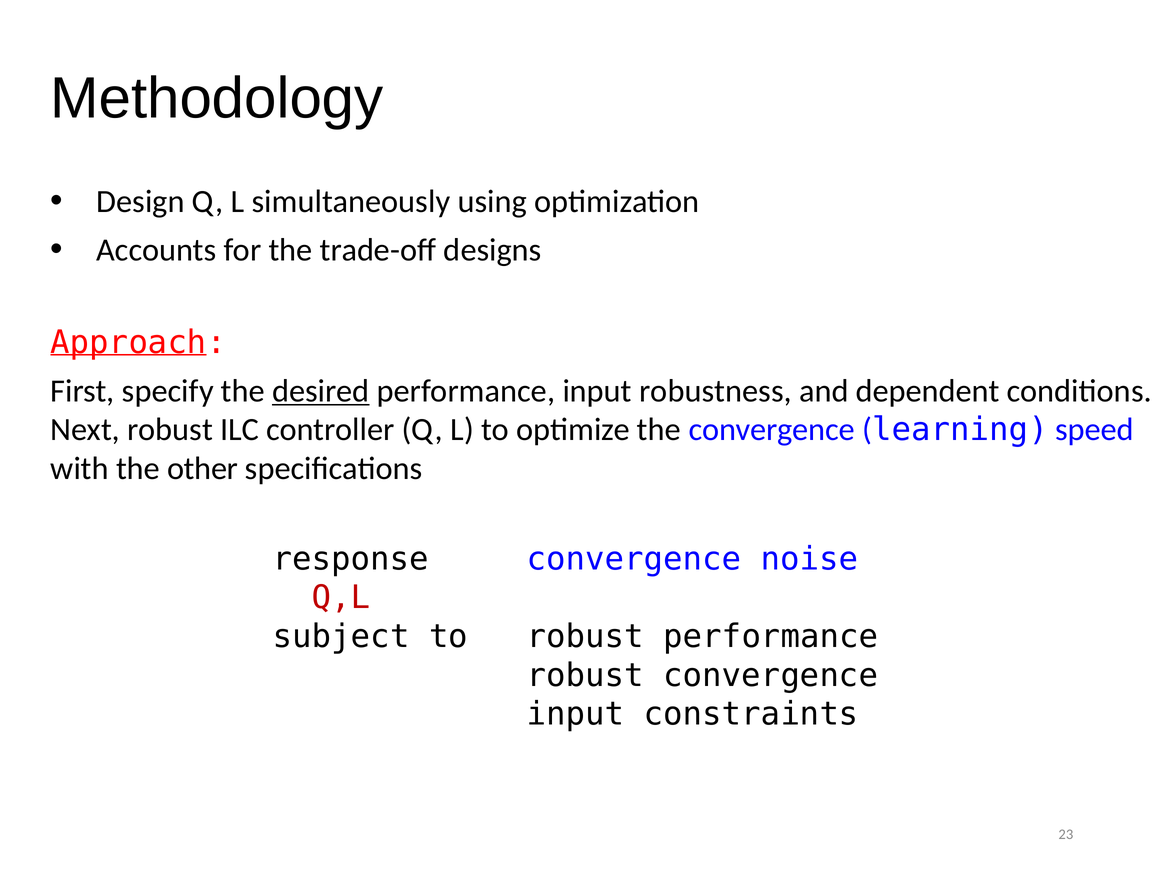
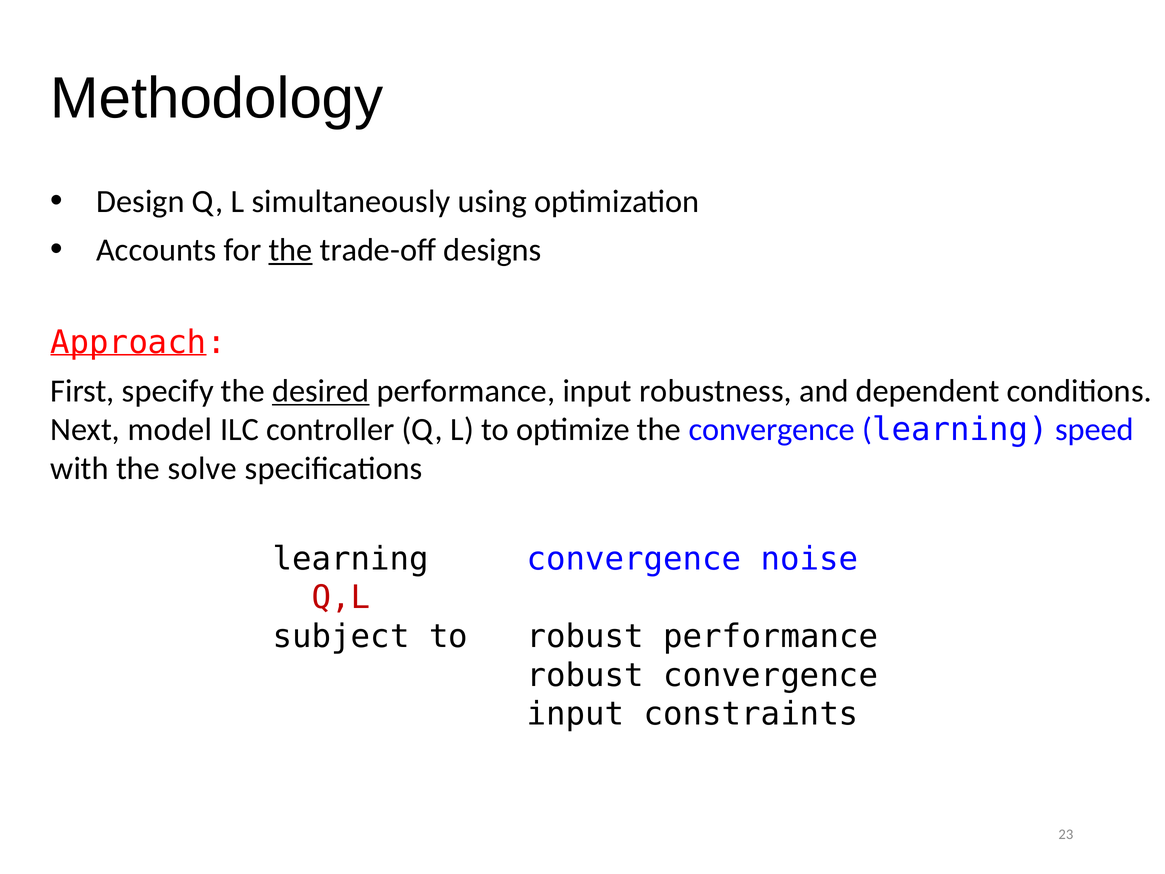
the underline: none -> present (291, 250)
Next robust: robust -> model (170, 430)
other: other -> solve (202, 468)
response: response -> learning (351, 559)
